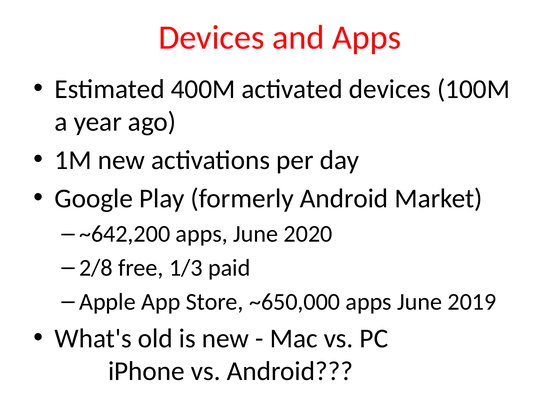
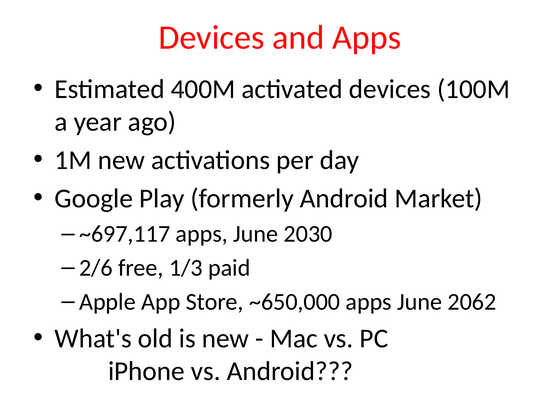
~642,200: ~642,200 -> ~697,117 (125, 234)
2020: 2020 -> 2030 (308, 234)
2/8: 2/8 -> 2/6 (96, 268)
2019: 2019 -> 2062 (472, 302)
